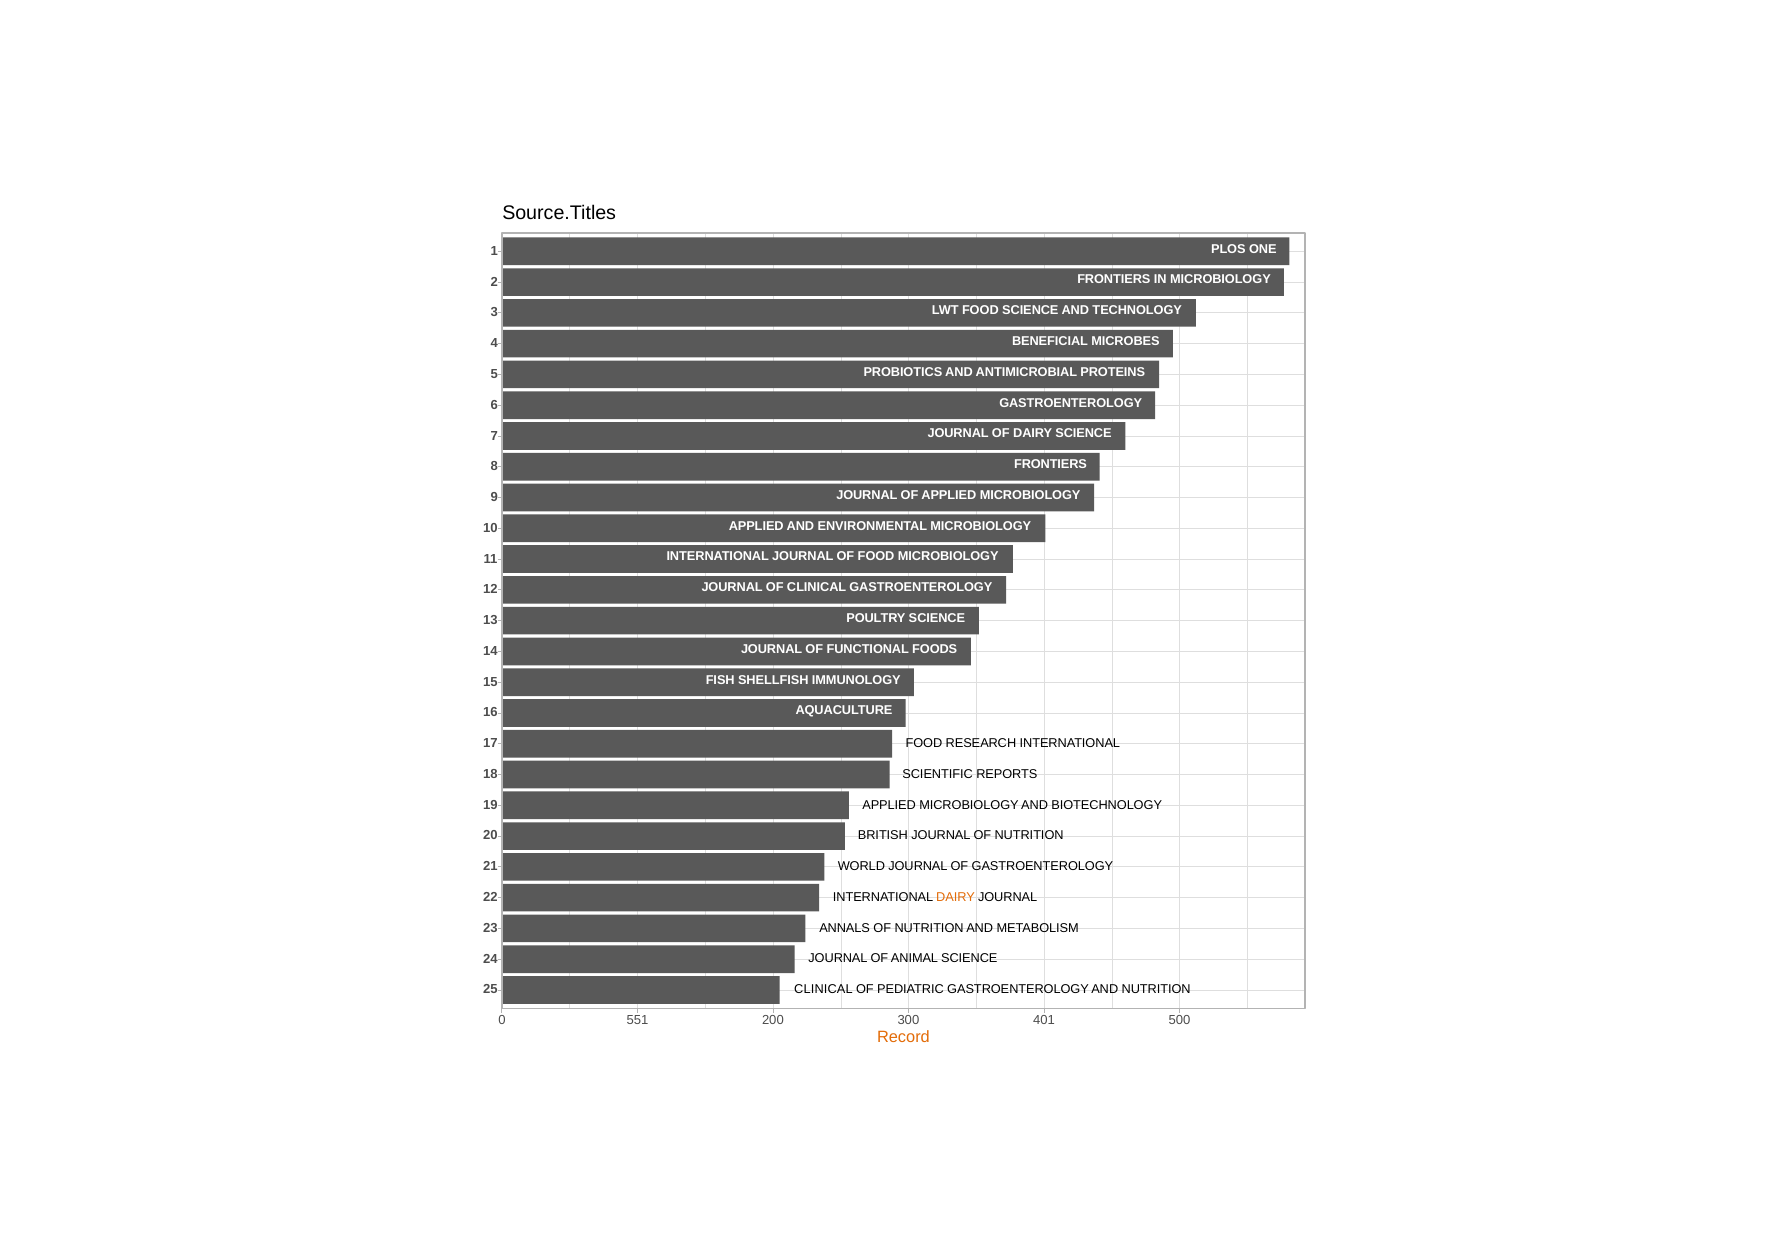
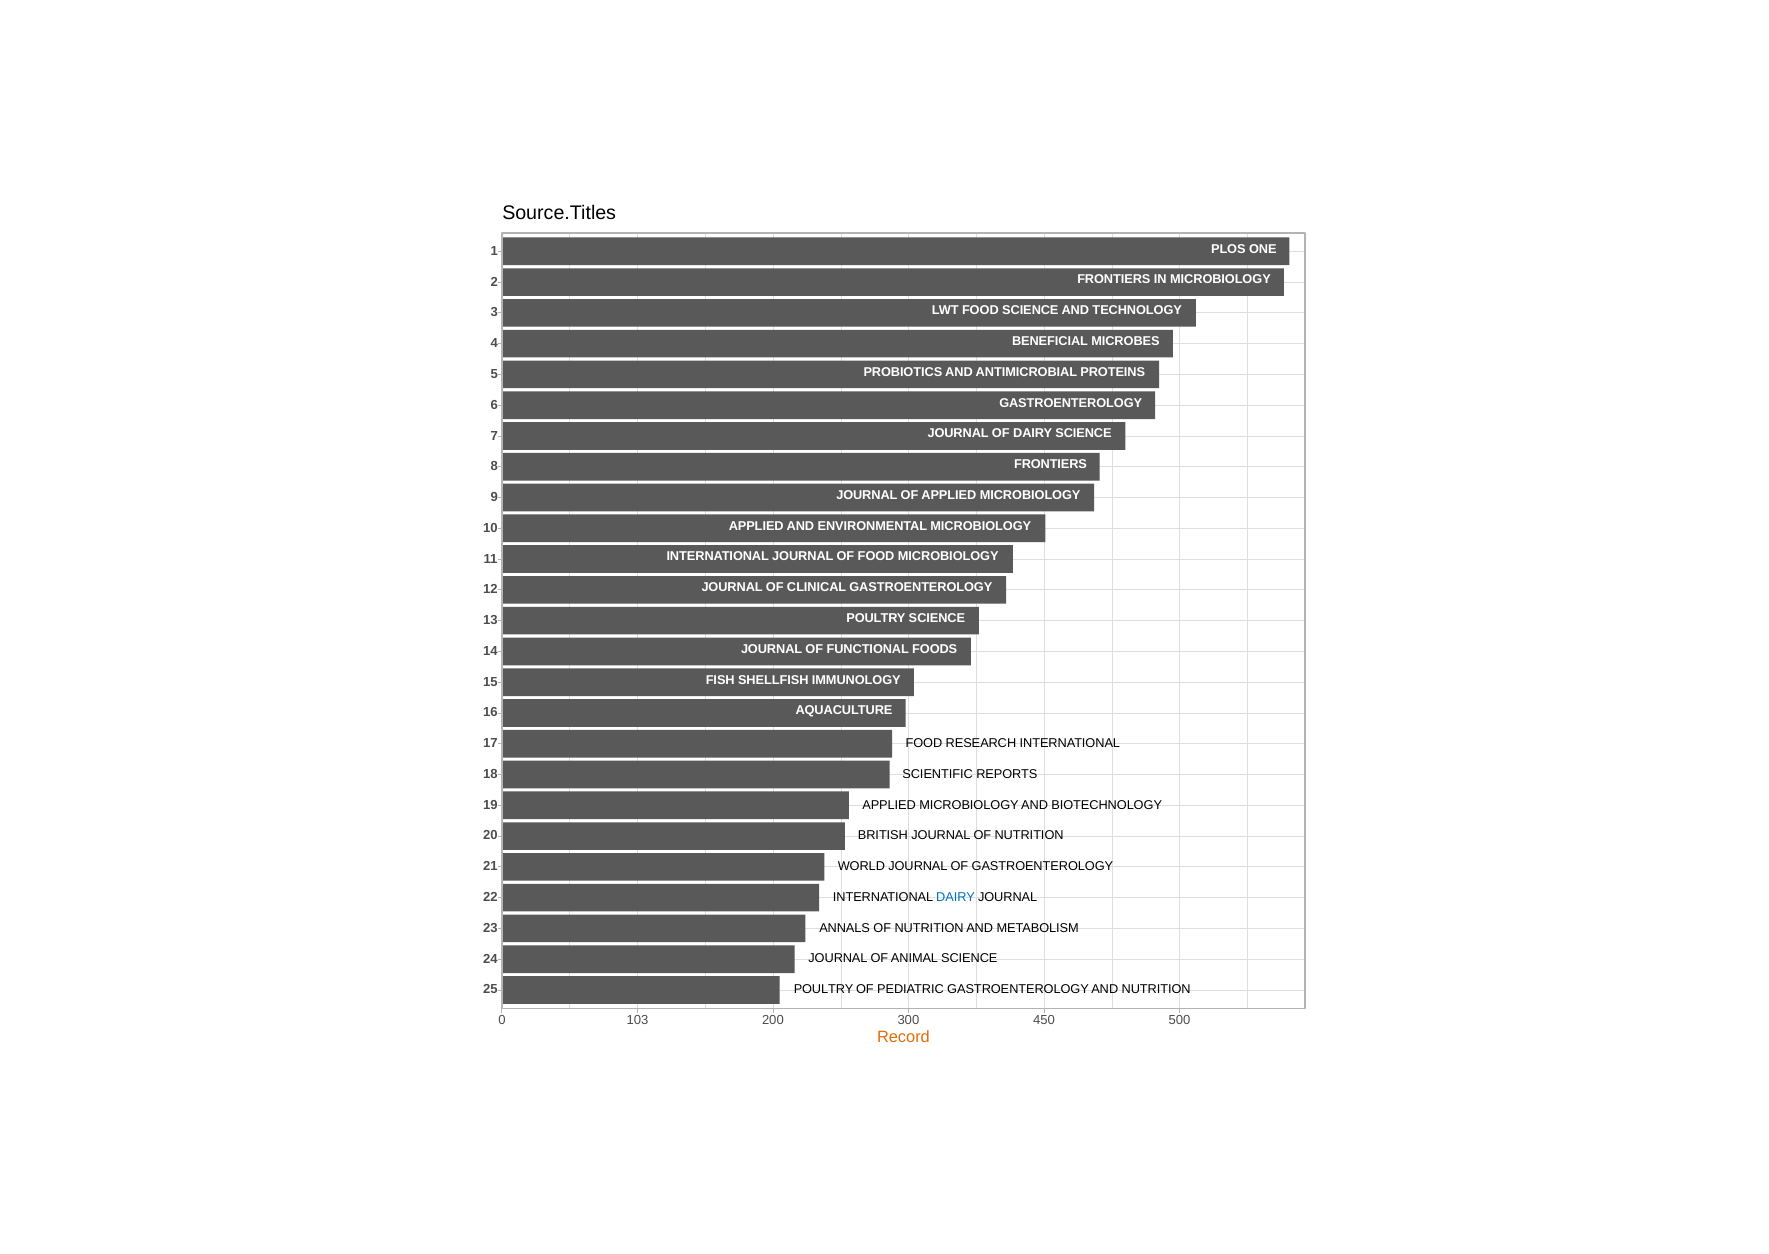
DAIRY colour: orange -> blue (956, 897)
CLINICAL: CLINICAL -> POULTRY (824, 990)
551: 551 -> 103 (637, 1020)
401: 401 -> 450 (1044, 1020)
